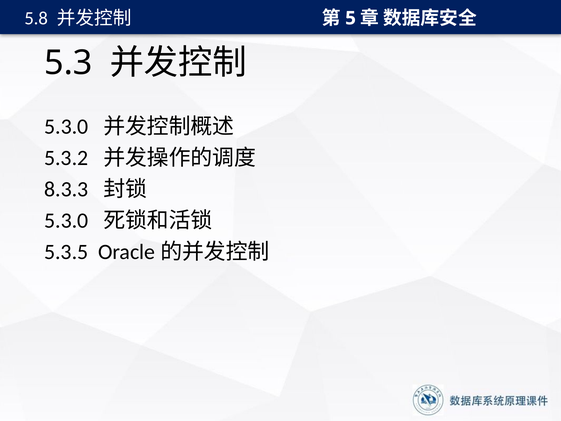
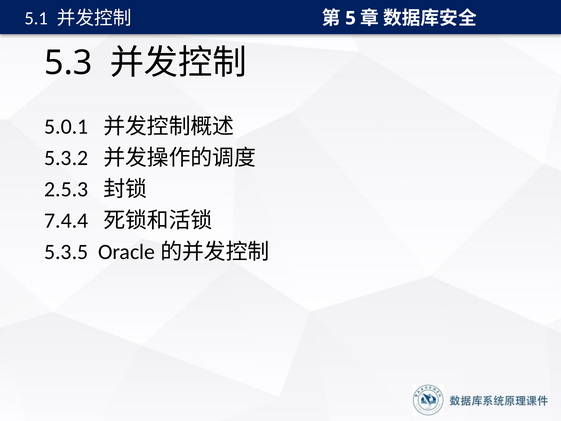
5.8: 5.8 -> 5.1 (36, 18)
5.3.0: 5.3.0 -> 5.0.1 (66, 126)
8.3.3: 8.3.3 -> 2.5.3 (66, 189)
5.3.0: 5.3.0 -> 7.4.4 (66, 221)
